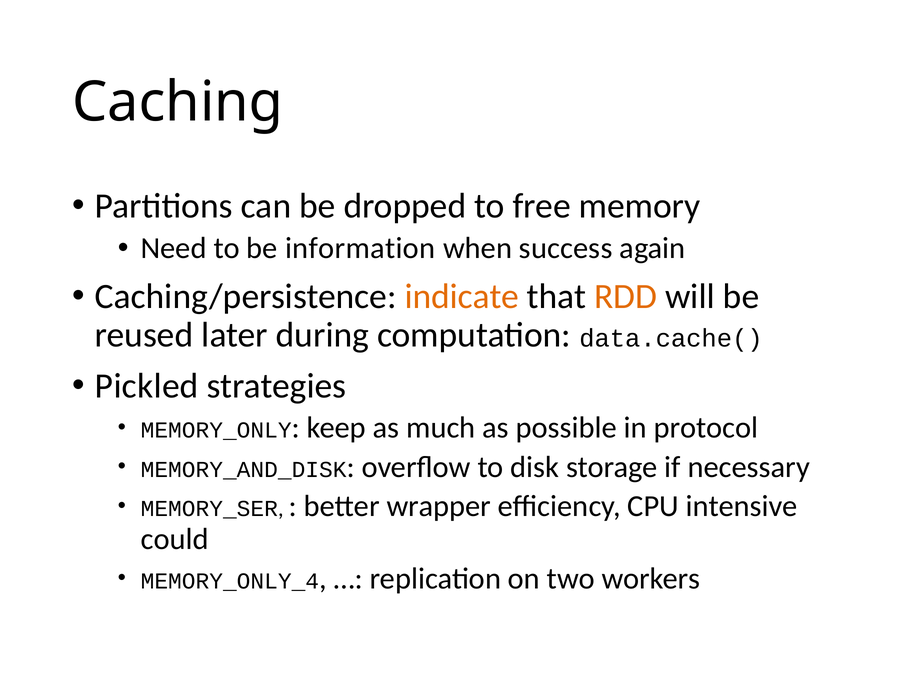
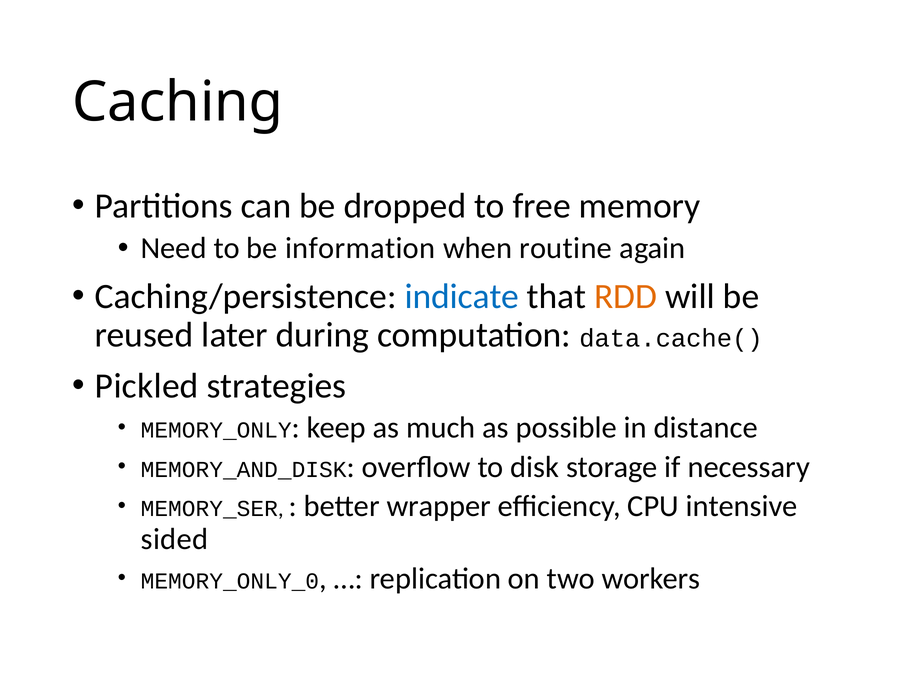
success: success -> routine (566, 248)
indicate colour: orange -> blue (462, 297)
protocol: protocol -> distance (706, 428)
could: could -> sided (174, 540)
MEMORY_ONLY_4: MEMORY_ONLY_4 -> MEMORY_ONLY_0 (230, 581)
